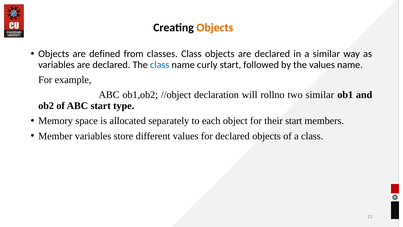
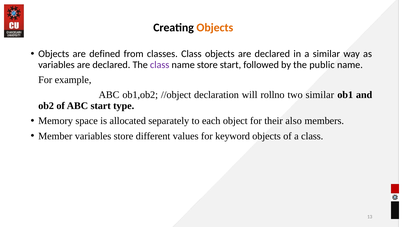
class colour: blue -> purple (160, 65)
name curly: curly -> store (207, 65)
the values: values -> public (322, 65)
their start: start -> also (294, 121)
for declared: declared -> keyword (233, 136)
